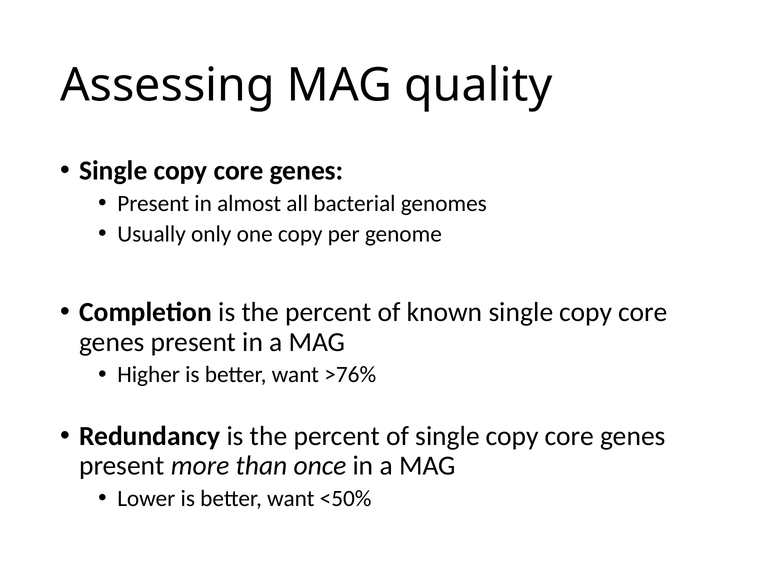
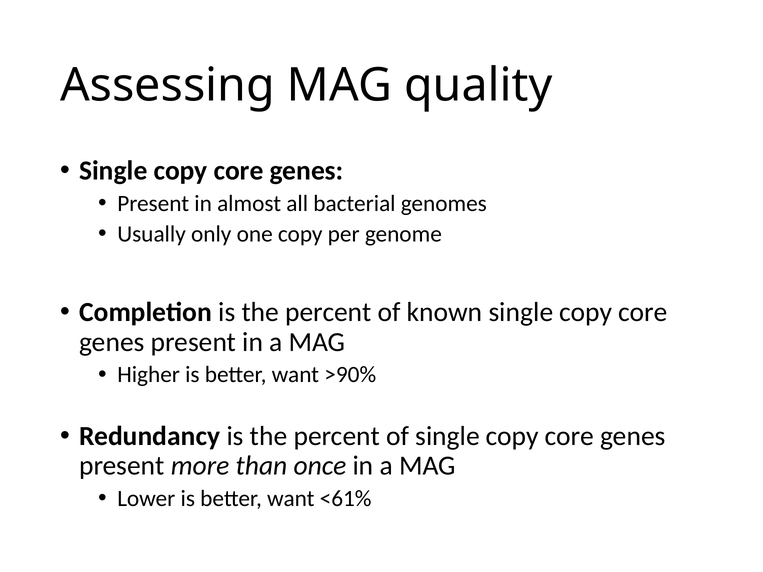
>76%: >76% -> >90% (350, 375)
<50%: <50% -> <61% (346, 499)
